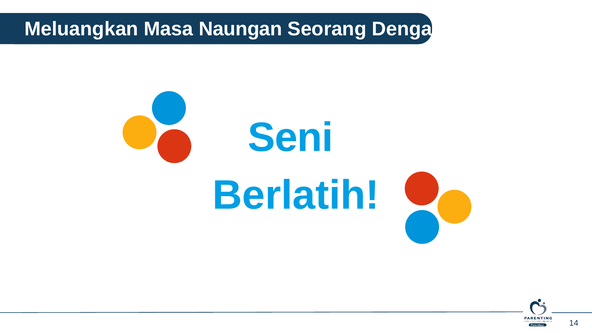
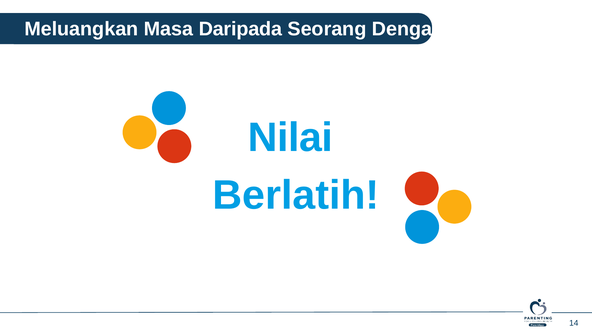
Naungan: Naungan -> Daripada (240, 29)
Seni: Seni -> Nilai (290, 138)
